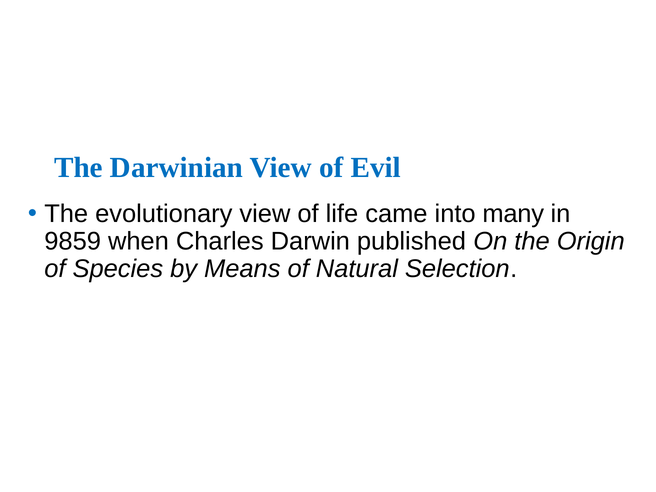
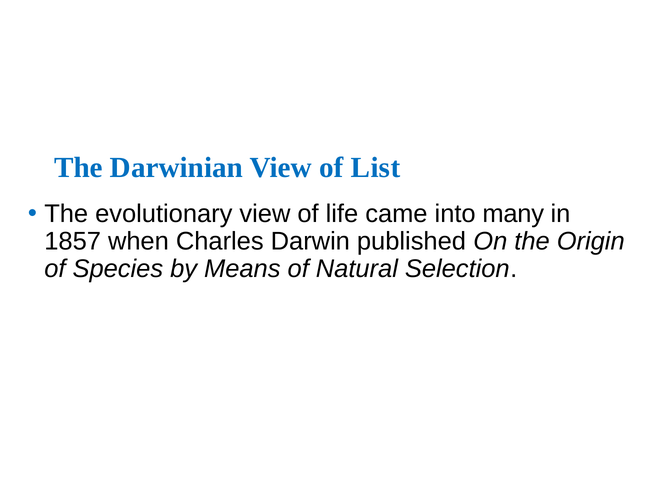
Evil: Evil -> List (376, 168)
9859: 9859 -> 1857 (73, 241)
